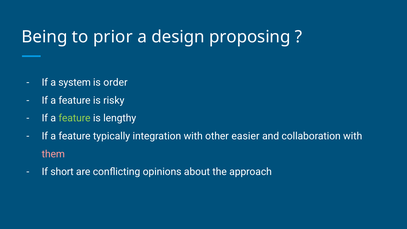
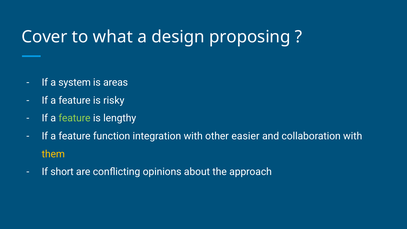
Being: Being -> Cover (44, 37)
prior: prior -> what (113, 37)
order: order -> areas (116, 82)
typically: typically -> function (112, 136)
them colour: pink -> yellow (53, 154)
